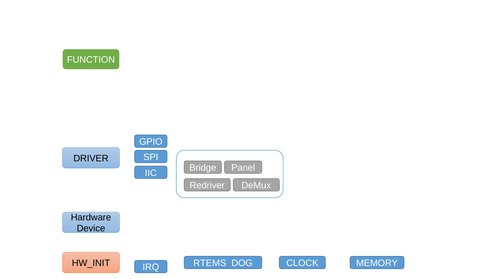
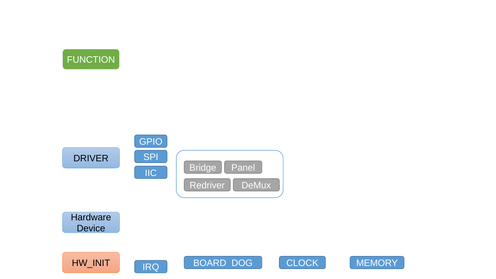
RTEMS: RTEMS -> BOARD (210, 263)
